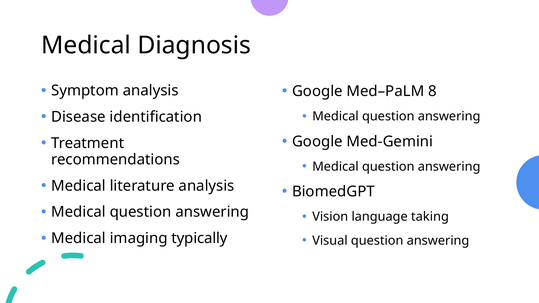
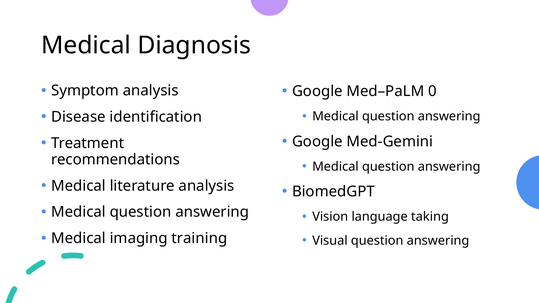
8: 8 -> 0 (433, 91)
typically: typically -> training (199, 238)
